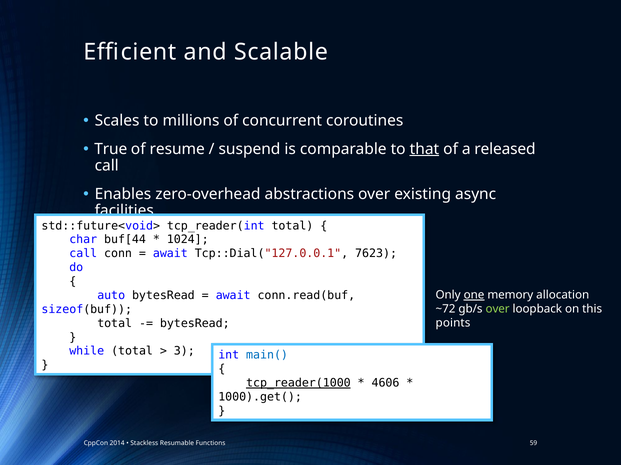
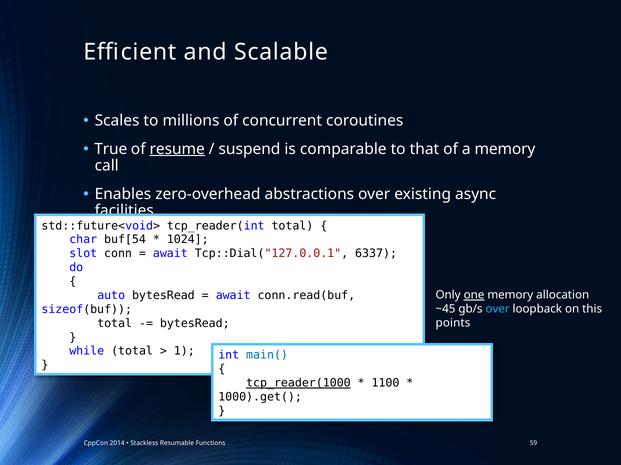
resume underline: none -> present (177, 149)
that underline: present -> none (424, 149)
a released: released -> memory (505, 149)
buf[44: buf[44 -> buf[54 (125, 240)
call: call -> slot (83, 254)
7623: 7623 -> 6337 (376, 254)
~72: ~72 -> ~45 (446, 310)
over colour: light green -> light blue (498, 310)
3: 3 -> 1 (184, 352)
4606: 4606 -> 1100 (386, 384)
